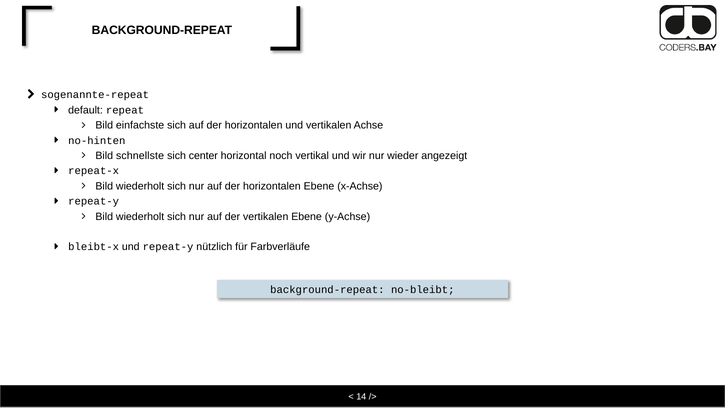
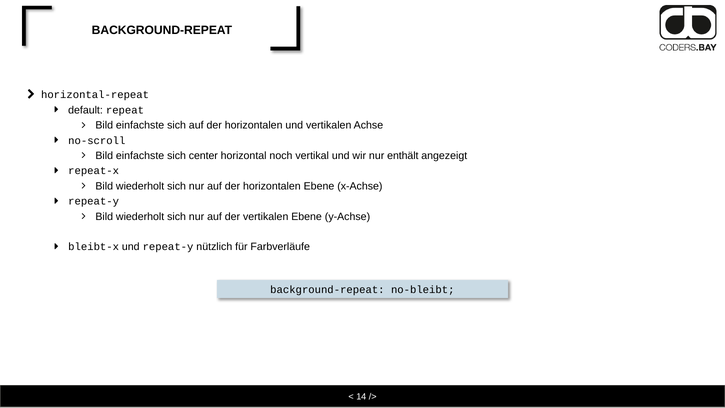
sogenannte-repeat: sogenannte-repeat -> horizontal-repeat (95, 95)
no-hinten: no-hinten -> no-scroll (97, 140)
schnellste: schnellste -> einfachste (140, 156)
wieder: wieder -> enthält (403, 156)
